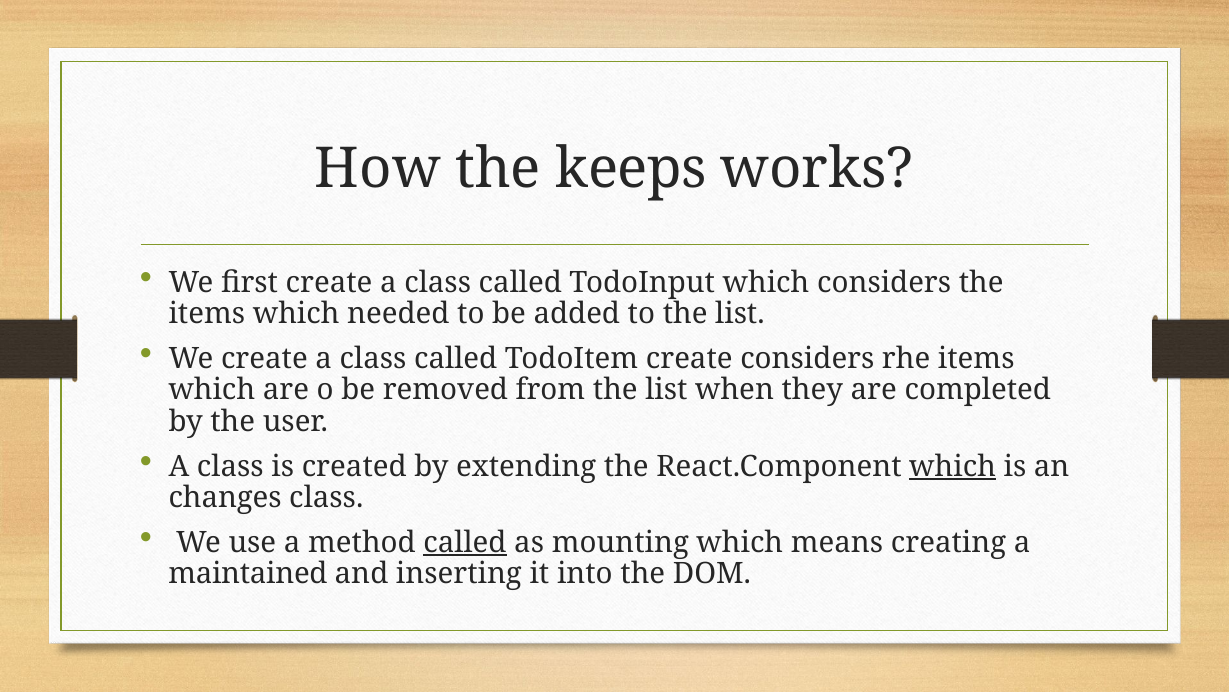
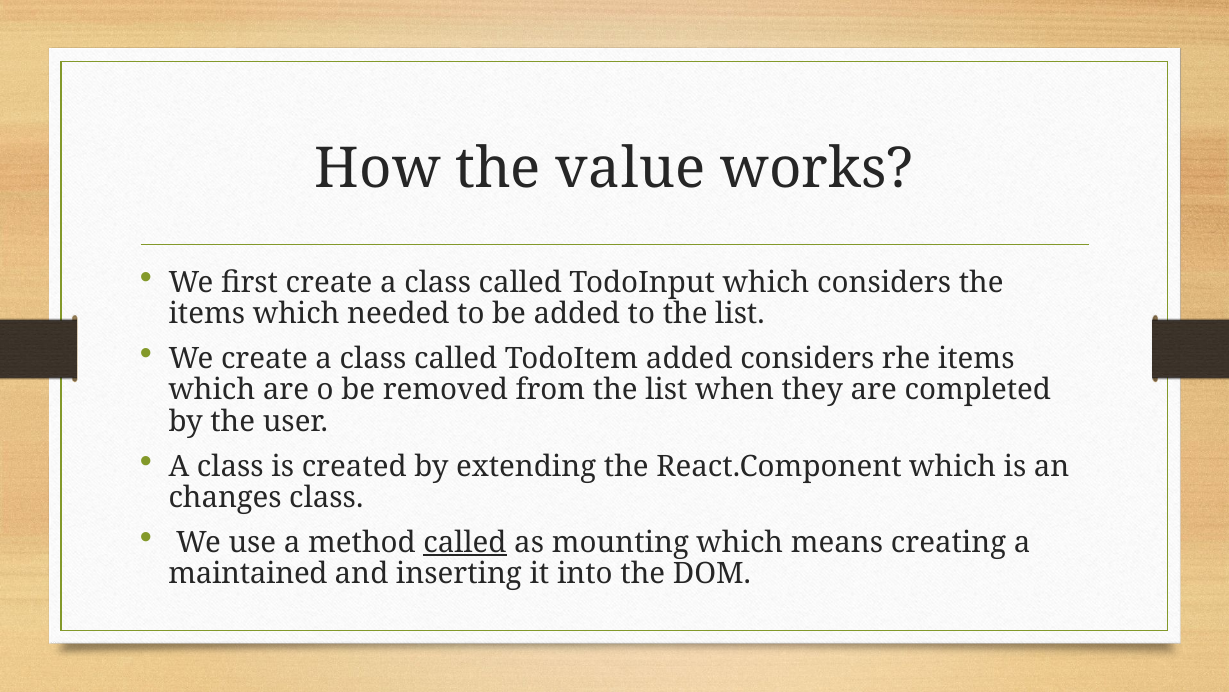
keeps: keeps -> value (631, 169)
TodoItem create: create -> added (689, 358)
which underline: present -> none (953, 466)
